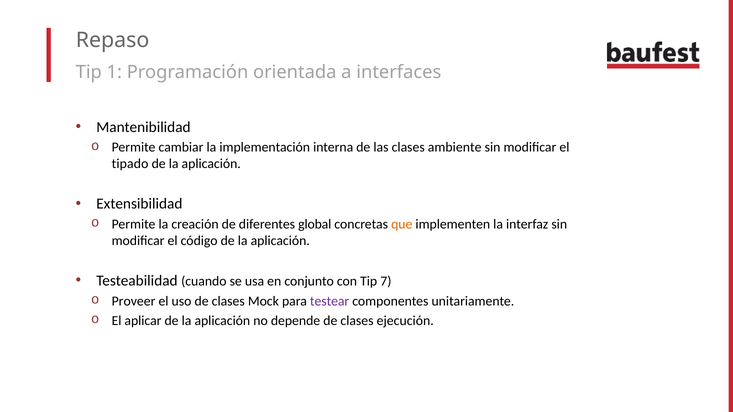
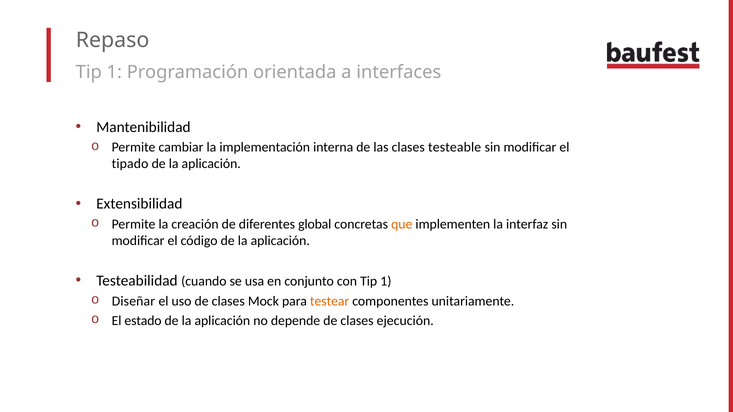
ambiente: ambiente -> testeable (455, 147)
con Tip 7: 7 -> 1 (386, 282)
Proveer: Proveer -> Diseñar (133, 301)
testear colour: purple -> orange (330, 301)
aplicar: aplicar -> estado (143, 321)
